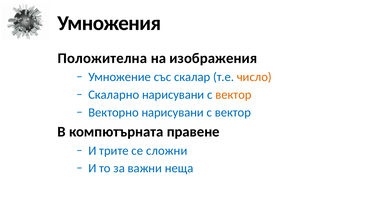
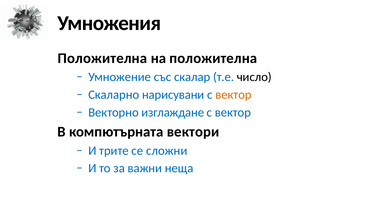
на изображения: изображения -> положителна (213, 58)
число colour: orange -> black (254, 77)
Векторно нарисувани: нарисувани -> изглаждане (173, 112)
правене: правене -> вектори (193, 132)
